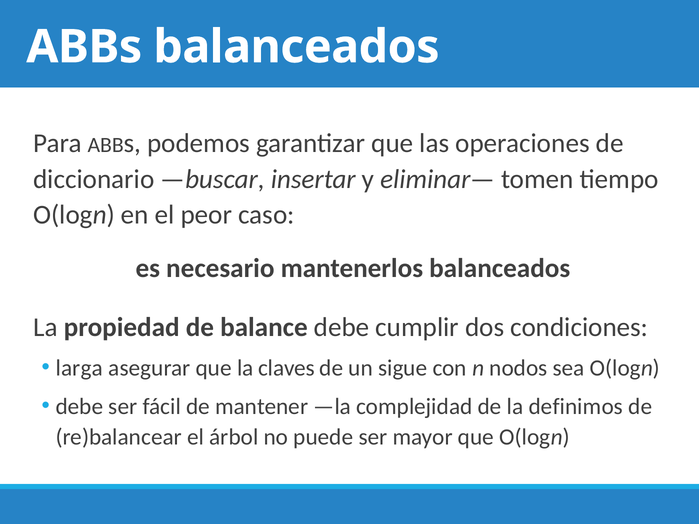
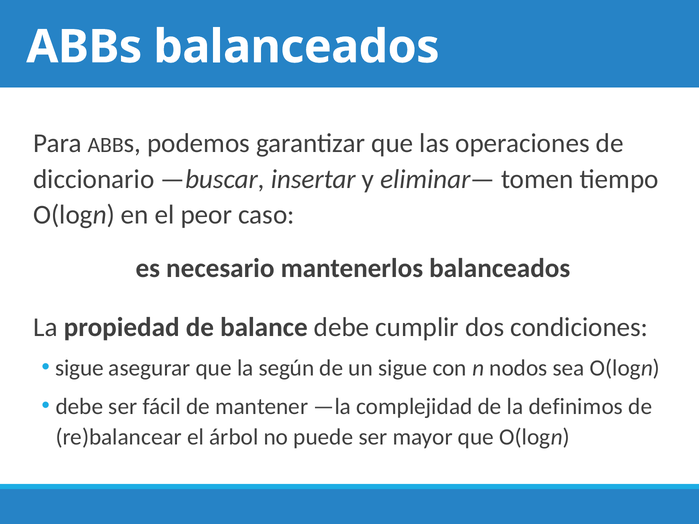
larga: larga -> sigue (79, 368)
claves: claves -> según (287, 368)
